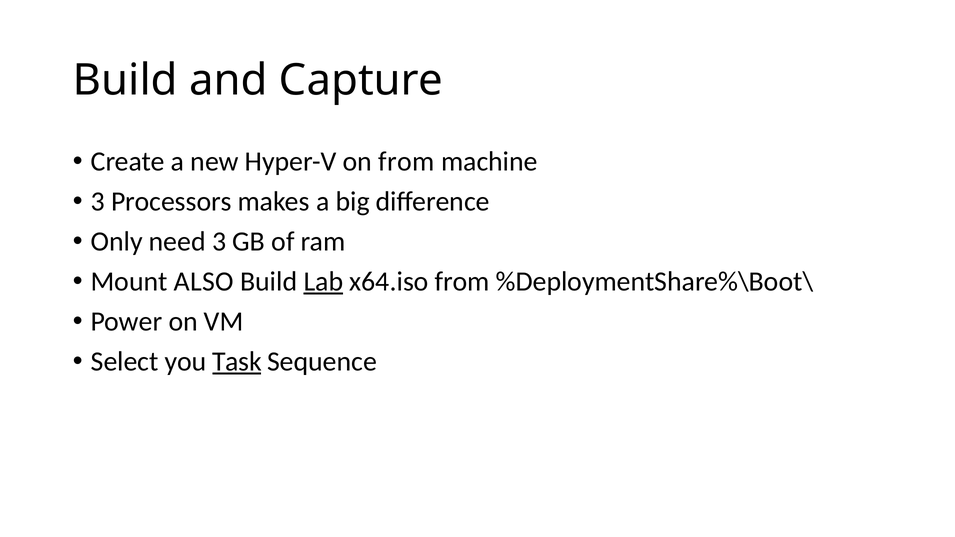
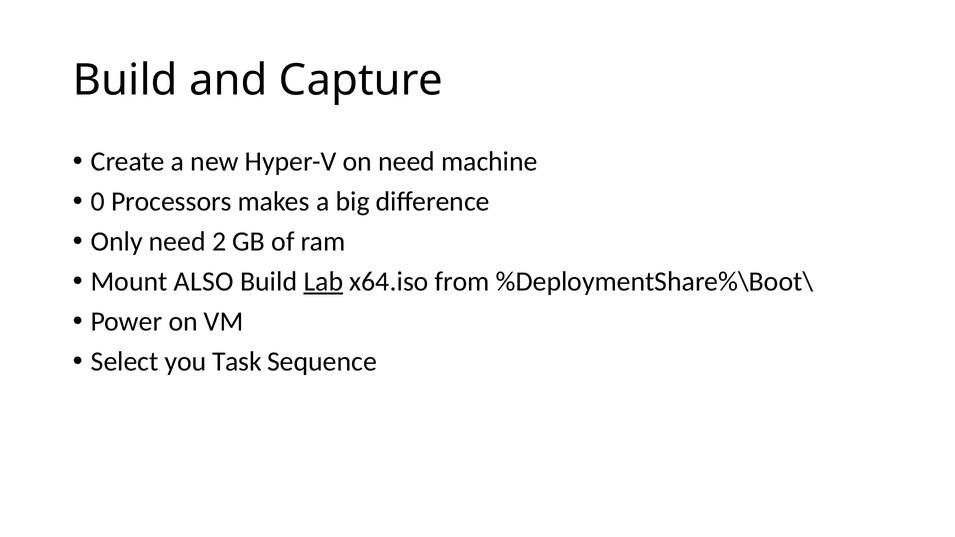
on from: from -> need (407, 161)
3: 3 -> 0 (98, 202)
need 3: 3 -> 2 (219, 242)
Task underline: present -> none (237, 362)
